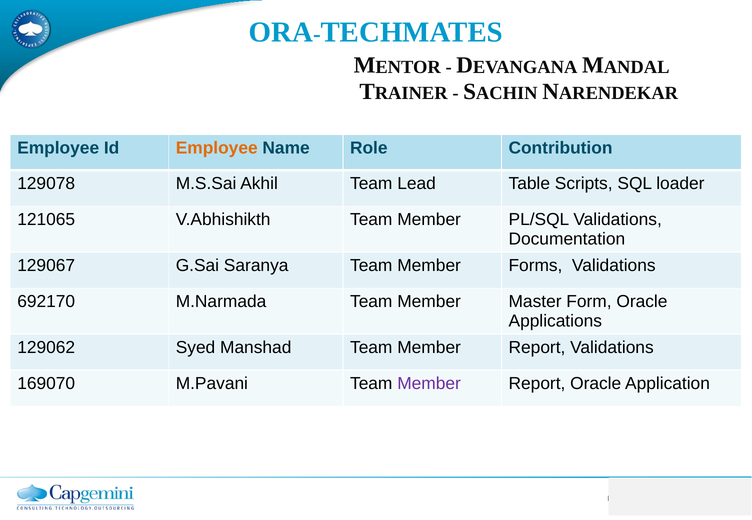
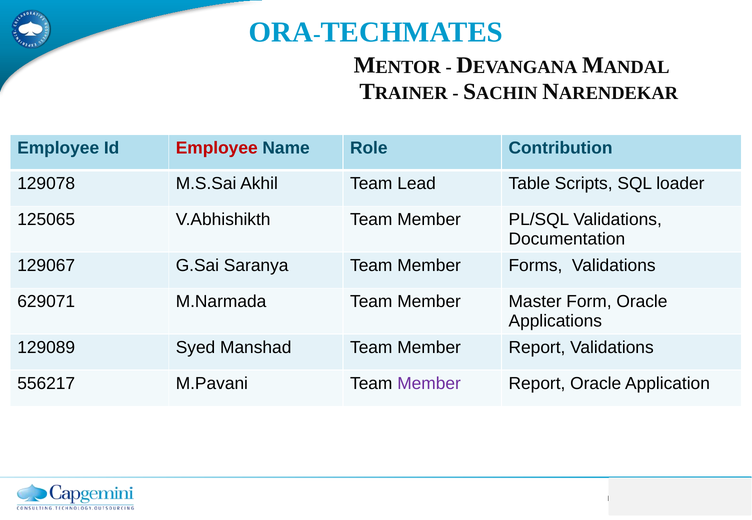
Employee colour: orange -> red (217, 148)
121065: 121065 -> 125065 (46, 220)
692170: 692170 -> 629071 (46, 302)
129062: 129062 -> 129089 (46, 348)
169070: 169070 -> 556217 (46, 384)
